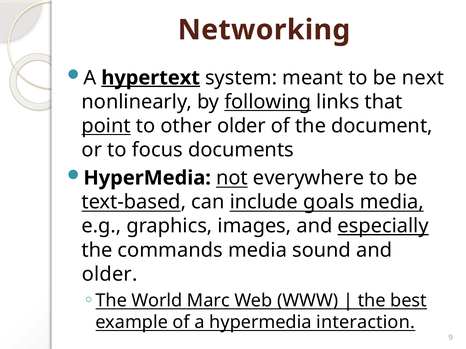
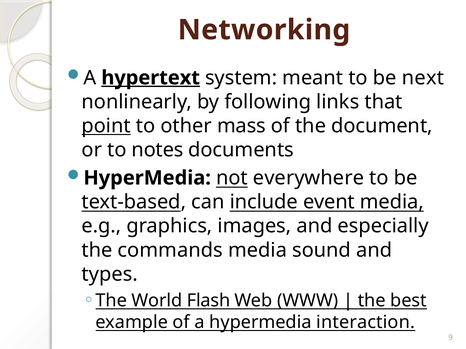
following underline: present -> none (268, 102)
other older: older -> mass (241, 126)
focus: focus -> notes (157, 150)
goals: goals -> event (329, 202)
especially underline: present -> none (383, 226)
older: older -> types (110, 275)
Marc: Marc -> Flash (209, 301)
